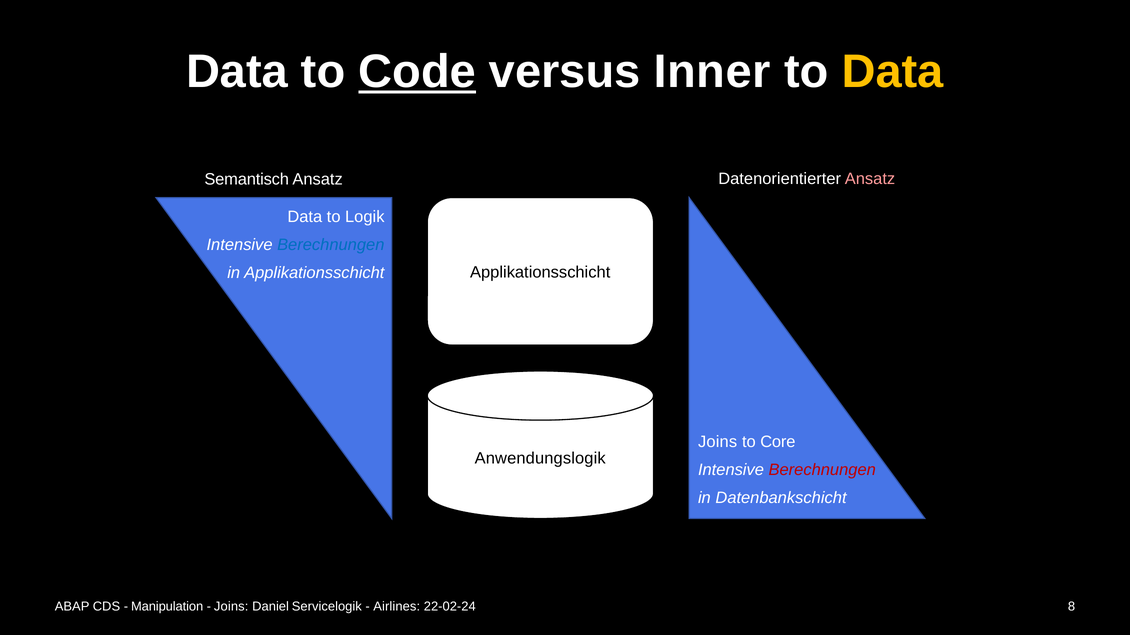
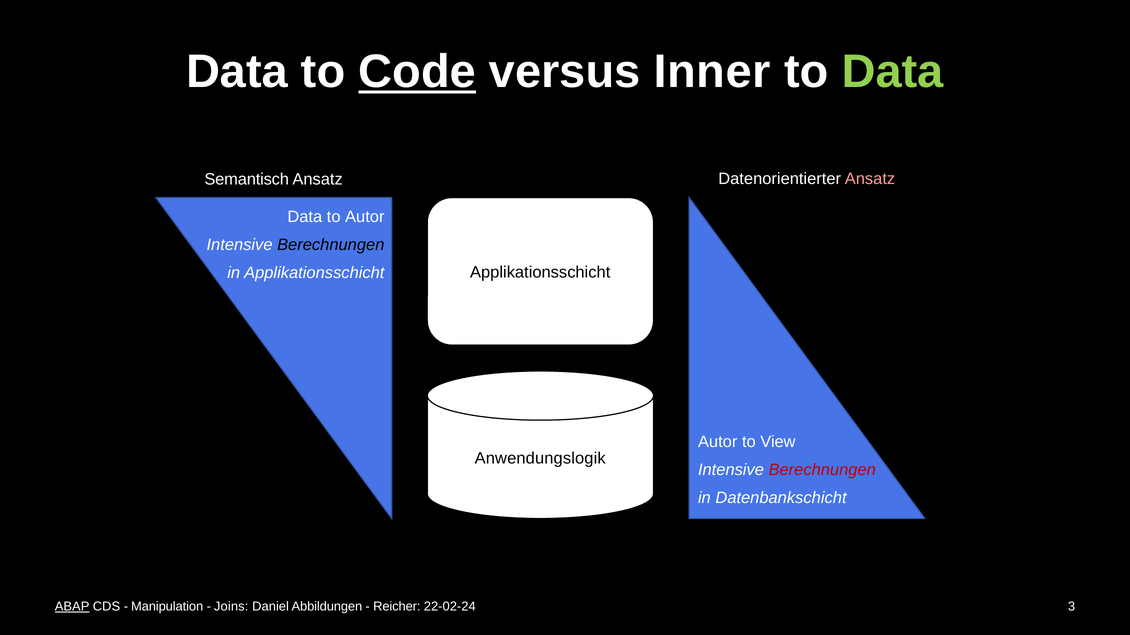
Data colour: yellow -> light green (893, 72)
to Logik: Logik -> Autor (365, 217)
Berechnungen colour: blue -> black (331, 245)
Joins: Joins -> Autor (718, 442)
Core: Core -> View (778, 442)
ABAP underline: none -> present (72, 607)
Servicelogik: Servicelogik -> Abbildungen (327, 607)
Airlines: Airlines -> Reicher (397, 607)
8: 8 -> 3 (1072, 607)
